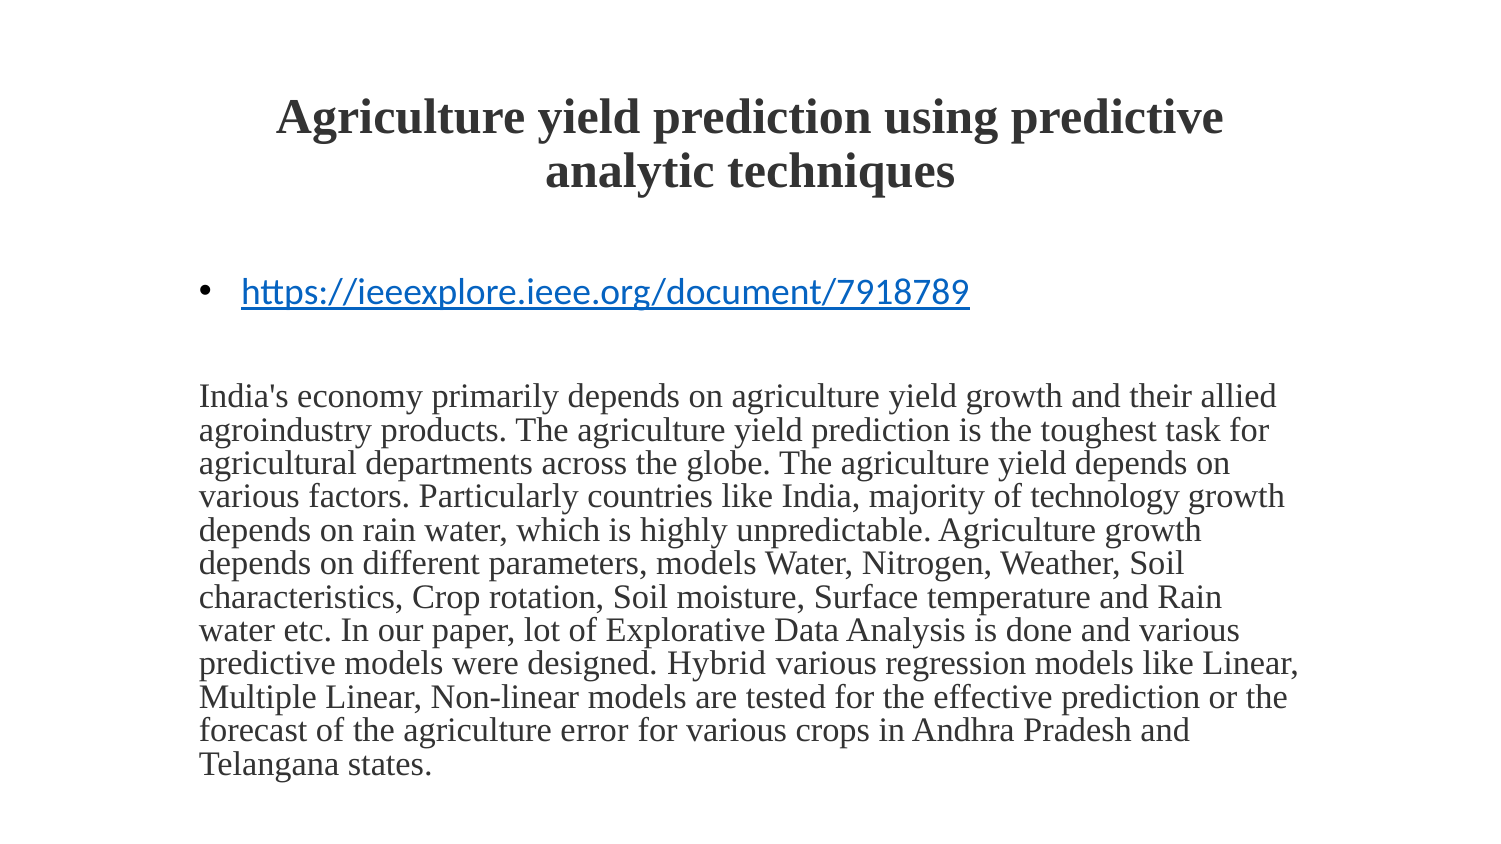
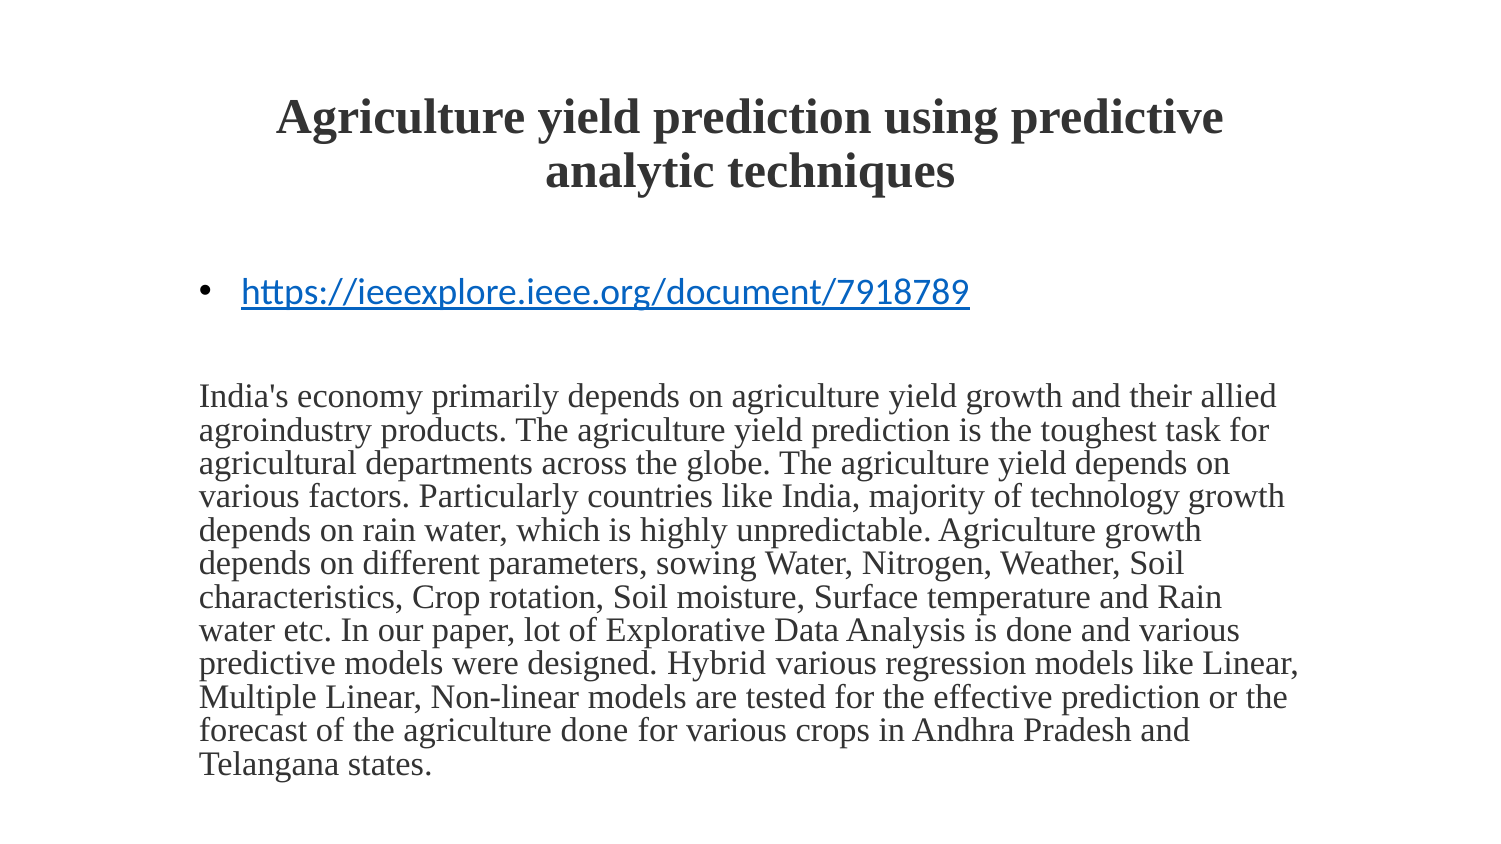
parameters models: models -> sowing (706, 563)
agriculture error: error -> done (595, 731)
